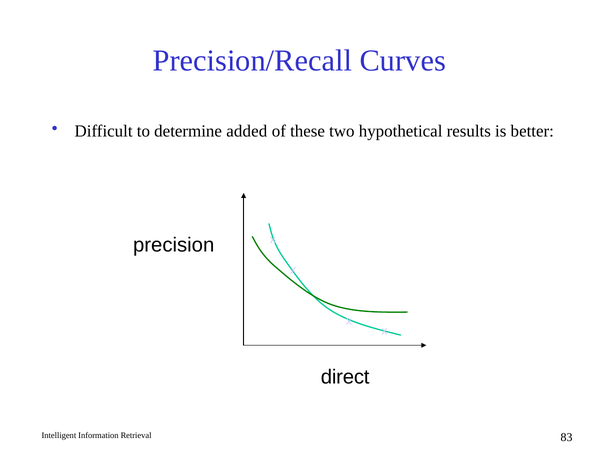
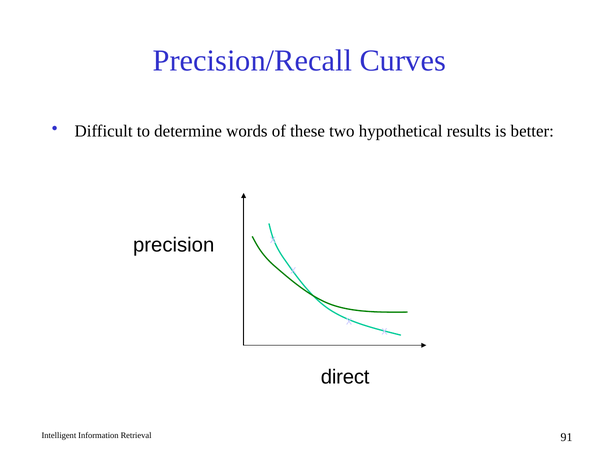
added: added -> words (247, 131)
83: 83 -> 91 (567, 437)
